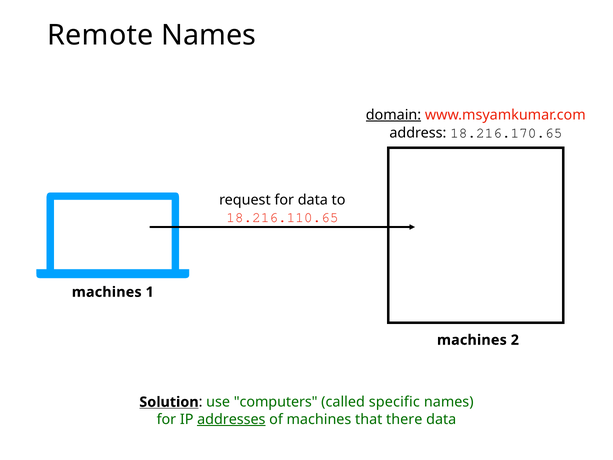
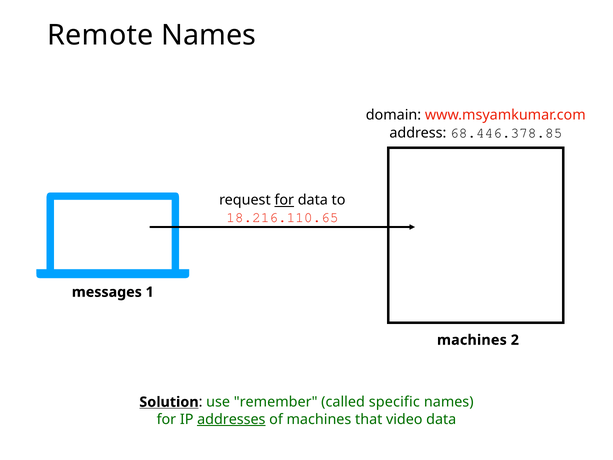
domain underline: present -> none (393, 115)
18.216.170.65: 18.216.170.65 -> 68.446.378.85 (506, 133)
for underline: none -> present (284, 200)
machines: machines -> messages (107, 292)
computers: computers -> remember (276, 402)
there: there -> video (404, 419)
